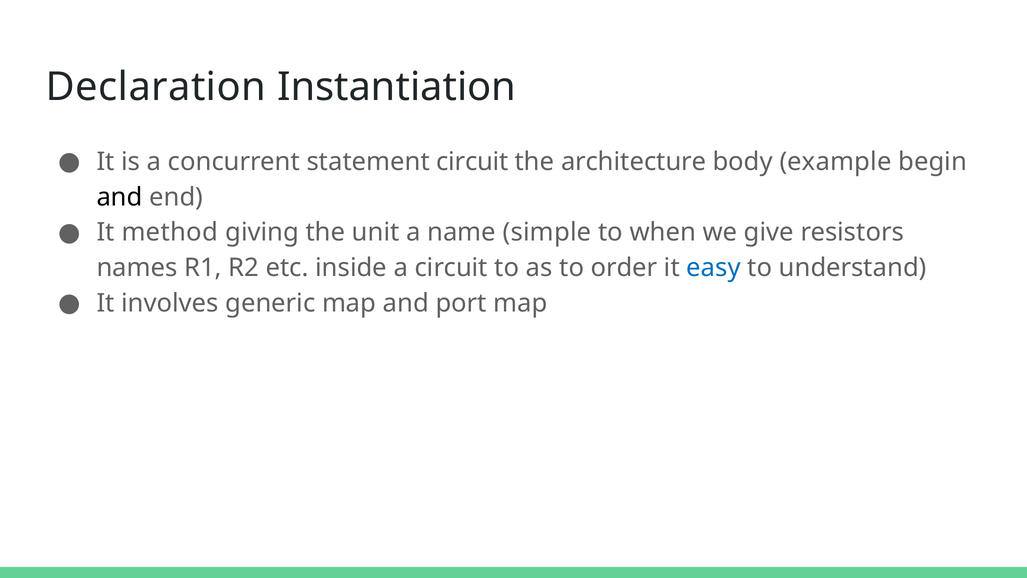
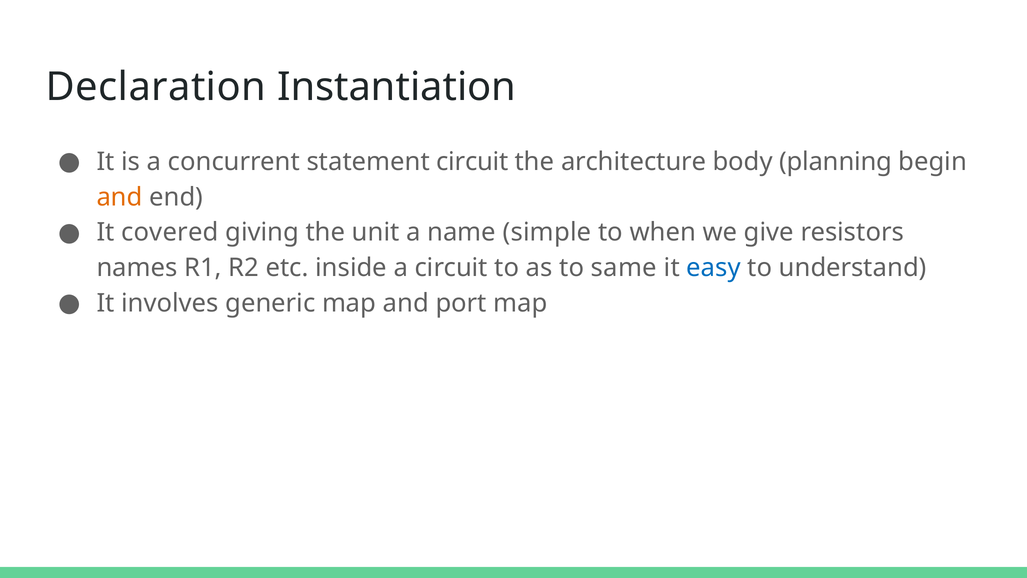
example: example -> planning (836, 162)
and colour: black -> orange (120, 197)
method: method -> covered (170, 232)
order: order -> same (624, 268)
